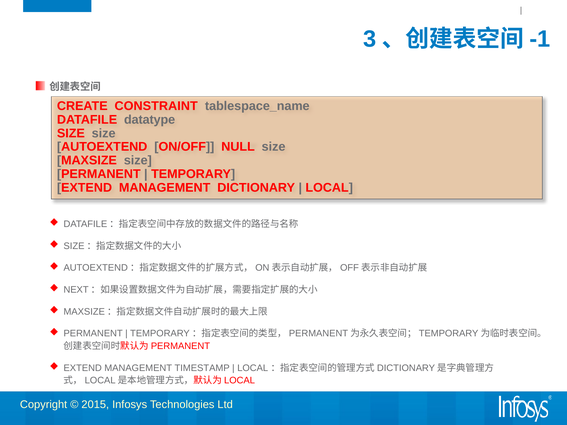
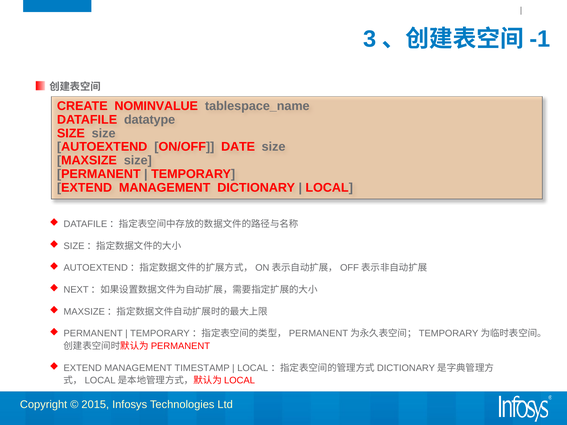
CONSTRAINT: CONSTRAINT -> NOMINVALUE (156, 106)
NULL: NULL -> DATE (238, 147)
